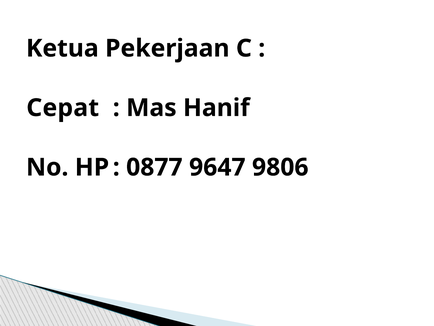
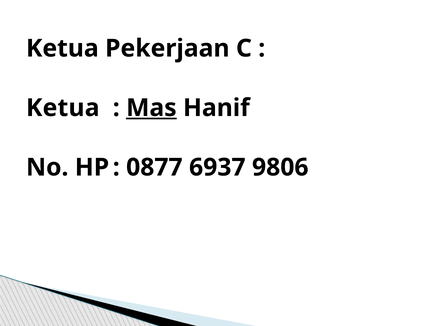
Cepat: Cepat -> Ketua (63, 108)
Mas underline: none -> present (151, 108)
9647: 9647 -> 6937 (217, 167)
